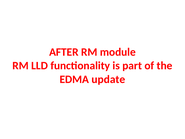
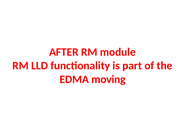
update: update -> moving (108, 79)
